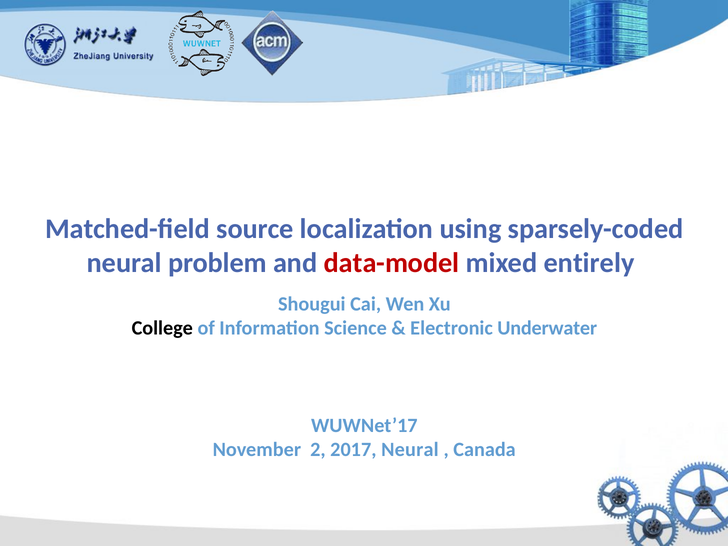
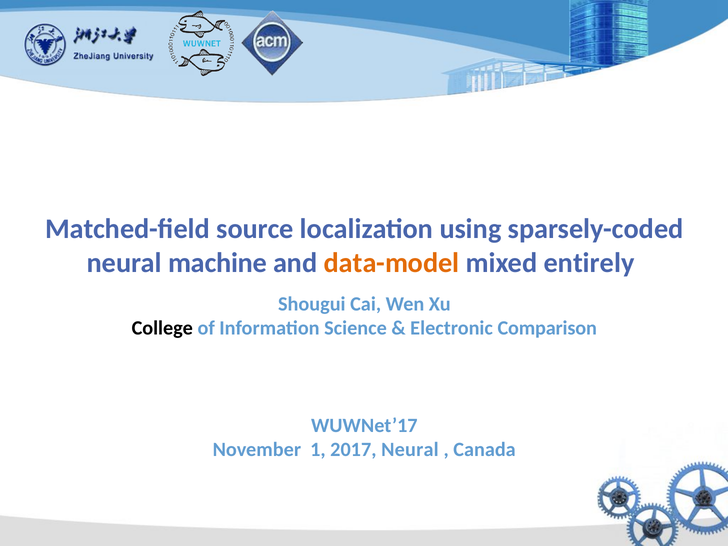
problem: problem -> machine (217, 263)
data-model colour: red -> orange (392, 263)
Underwater: Underwater -> Comparison (547, 328)
2: 2 -> 1 (318, 450)
